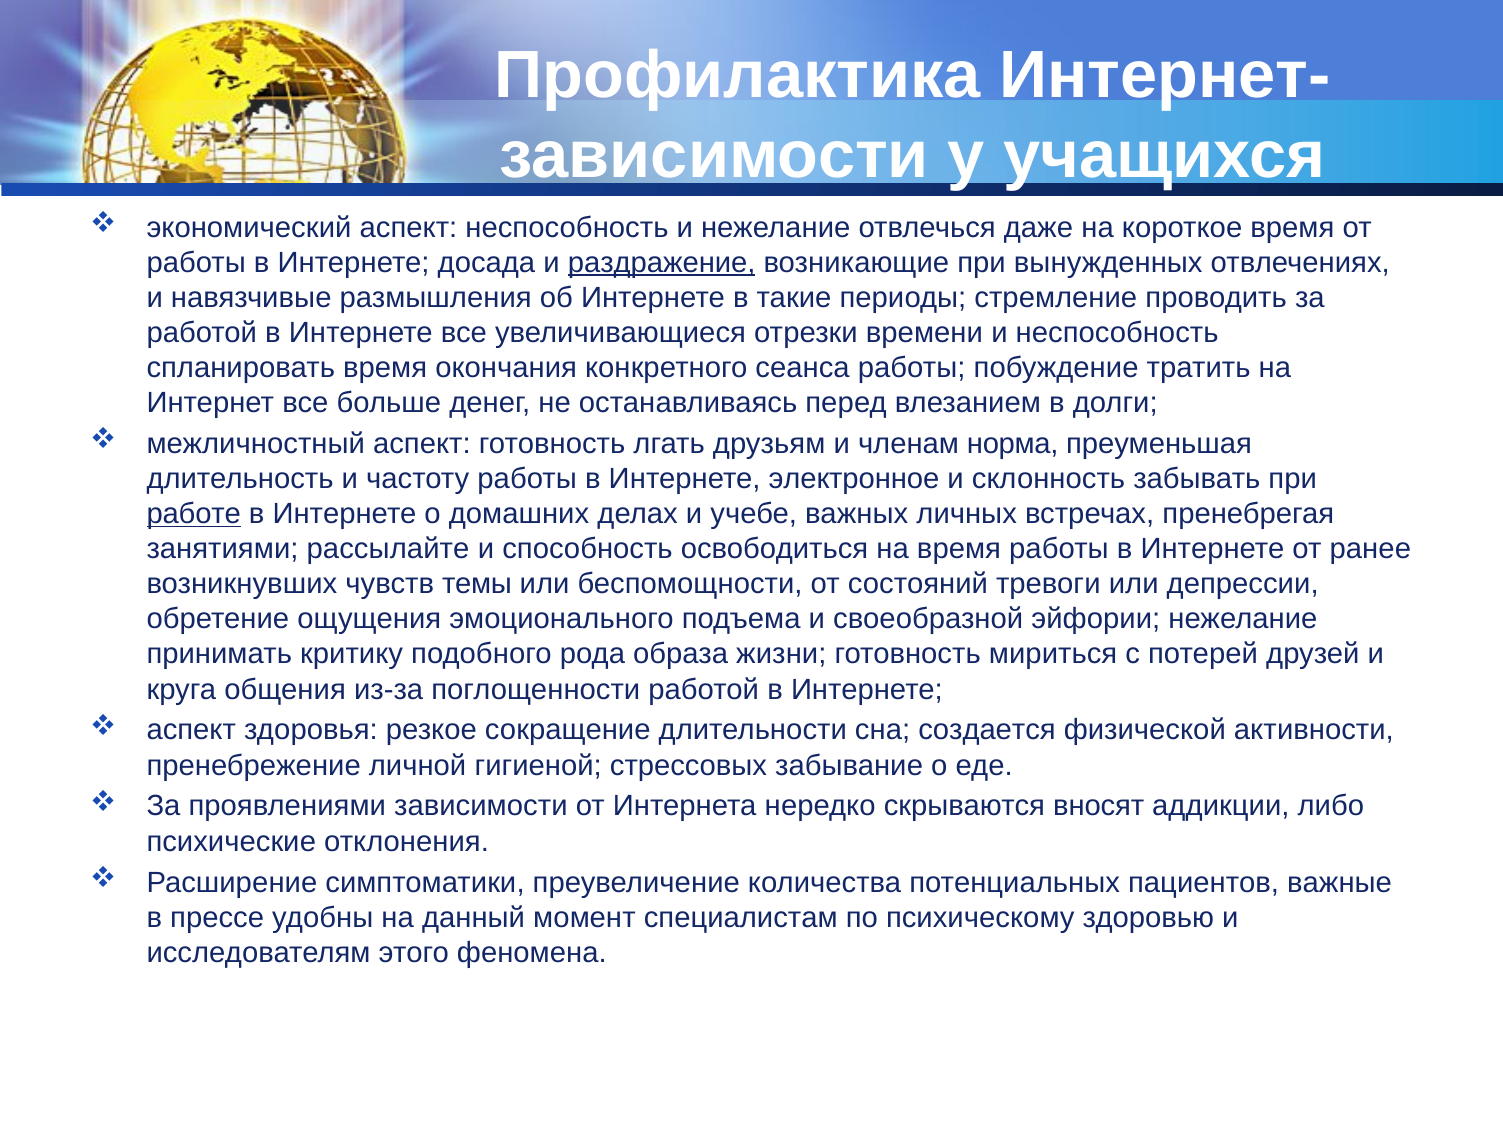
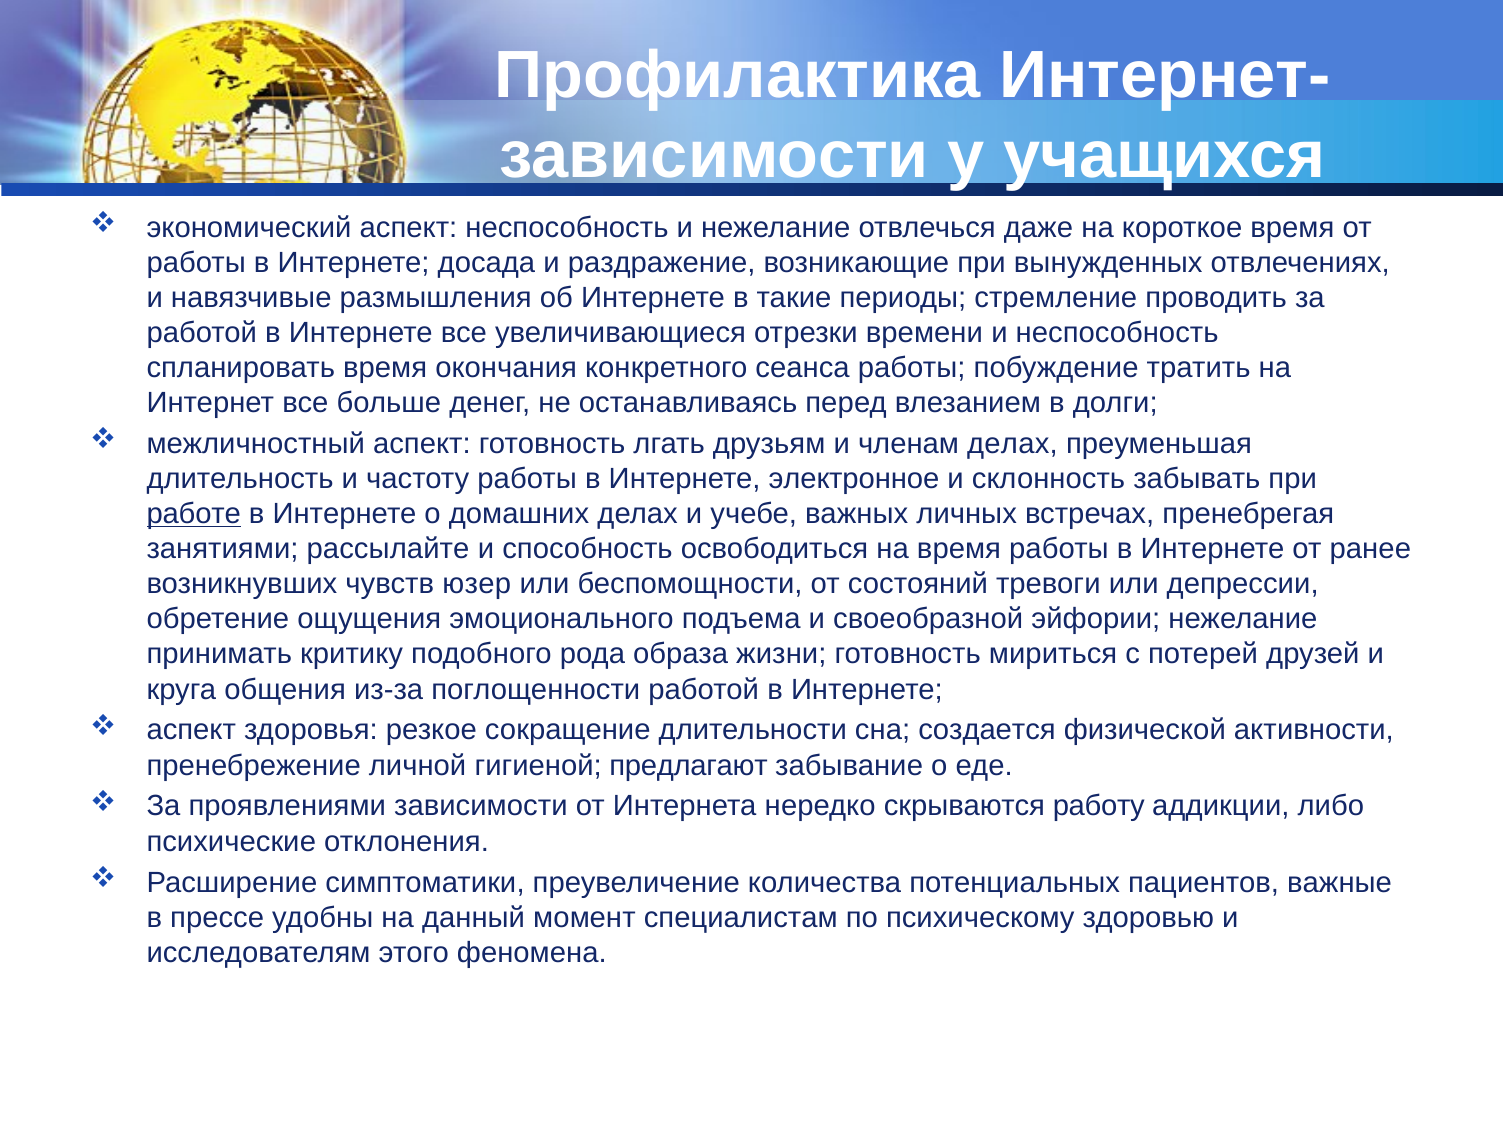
раздражение underline: present -> none (662, 263)
членам норма: норма -> делах (1012, 444)
темы: темы -> юзер (477, 584)
стрессовых: стрессовых -> предлагают (689, 766)
вносят: вносят -> работу (1099, 807)
